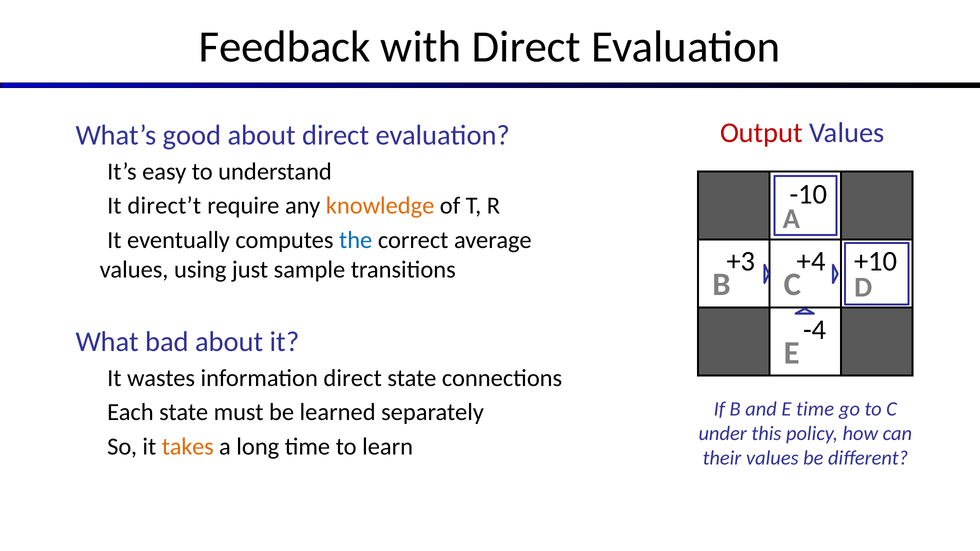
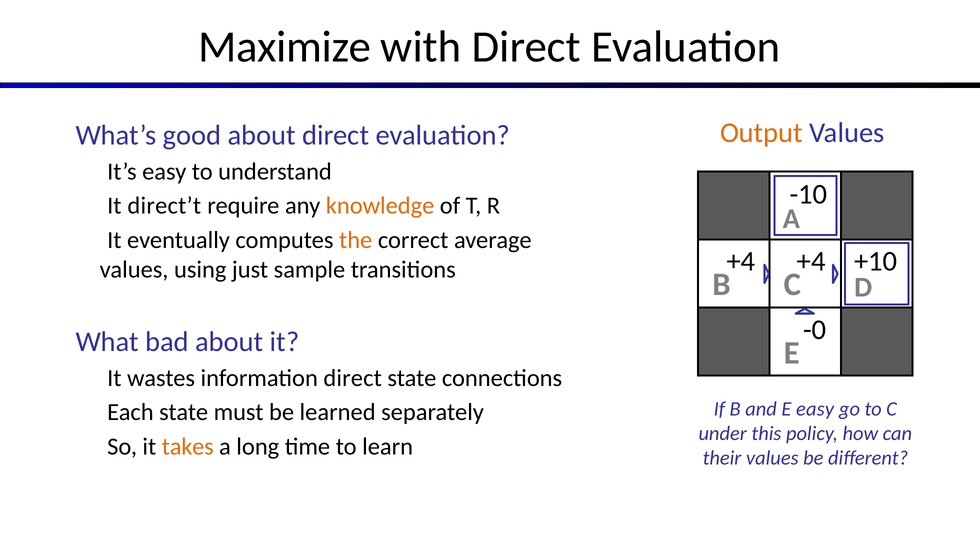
Feedback: Feedback -> Maximize (285, 47)
Output colour: red -> orange (761, 133)
the colour: blue -> orange (356, 240)
+3: +3 -> +4 (741, 262)
-4: -4 -> -0 (815, 330)
E time: time -> easy (815, 409)
